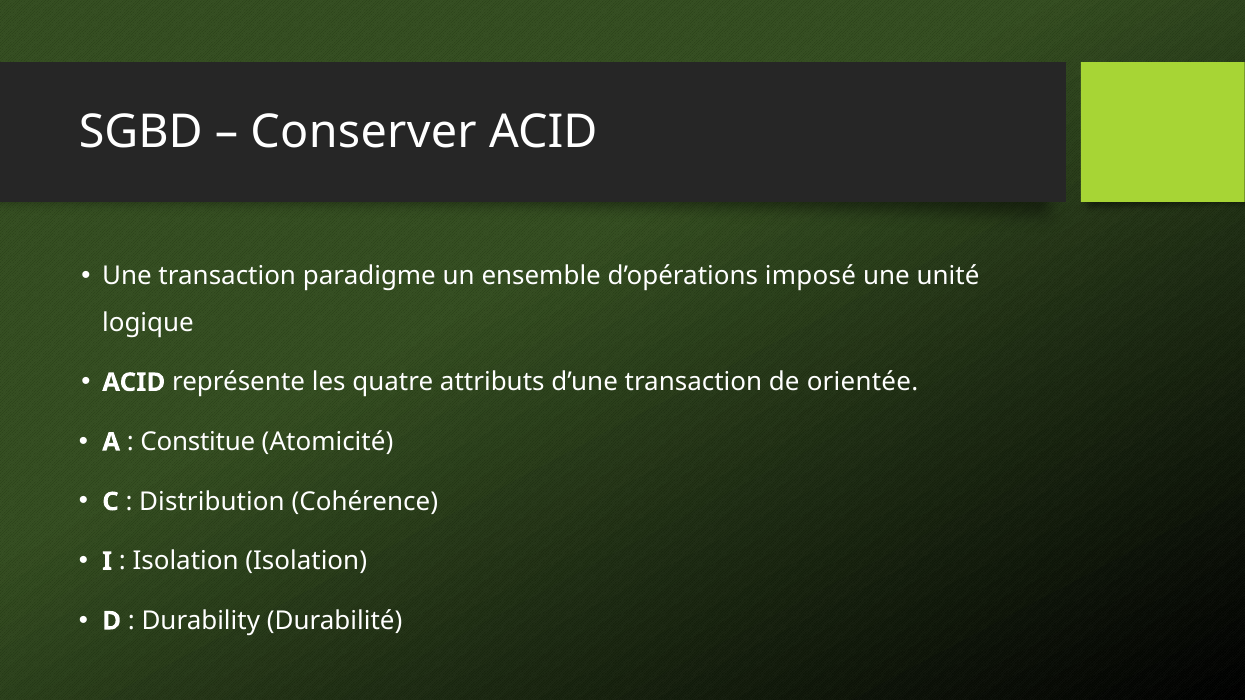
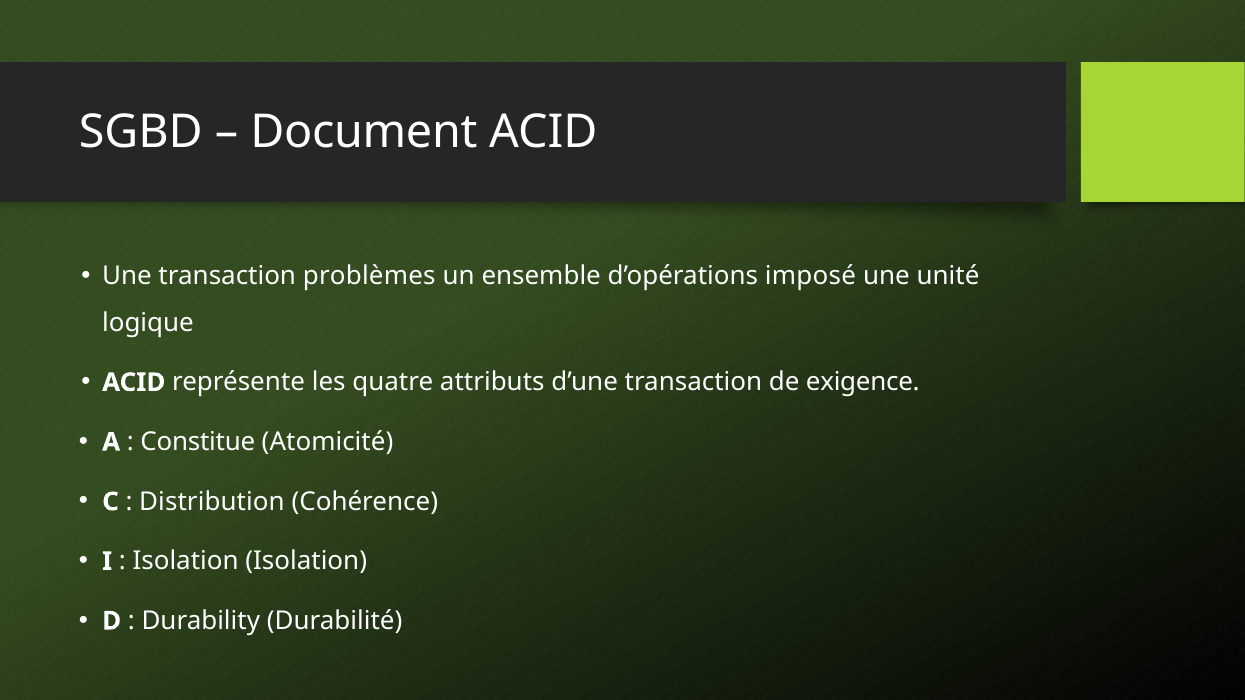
Conserver: Conserver -> Document (364, 132)
paradigme: paradigme -> problèmes (369, 276)
orientée: orientée -> exigence (863, 383)
